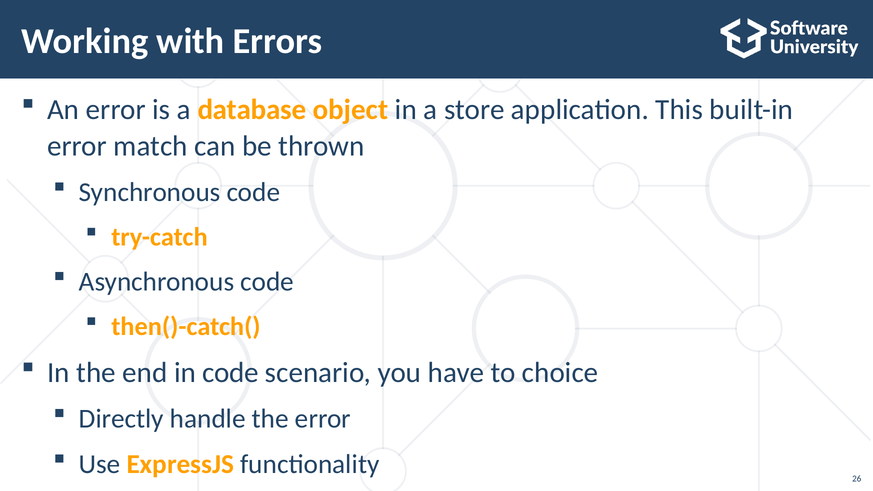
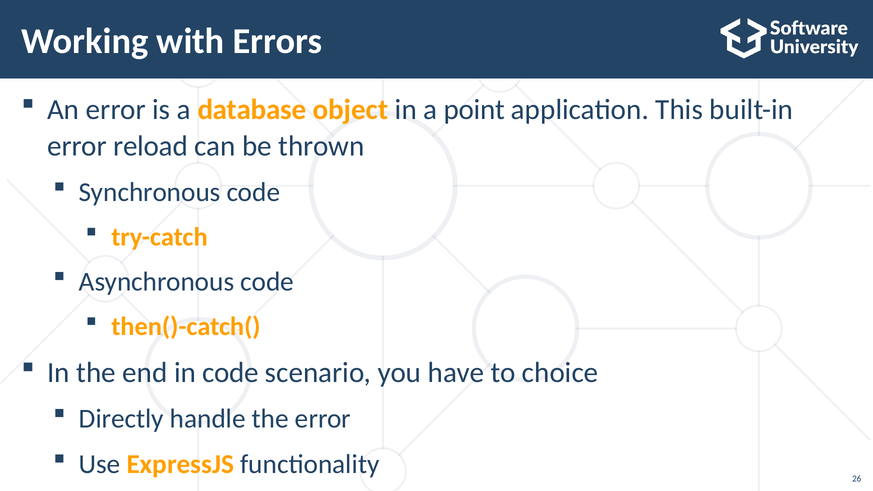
store: store -> point (474, 109)
match: match -> reload (151, 146)
